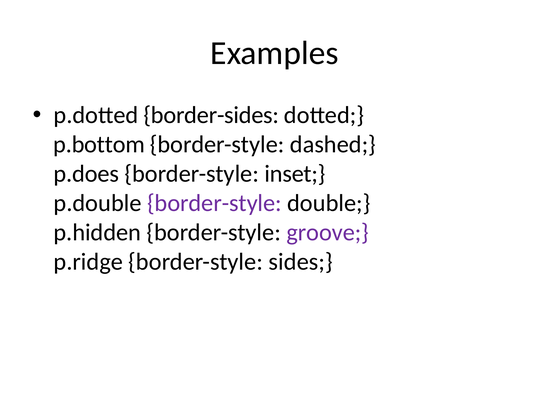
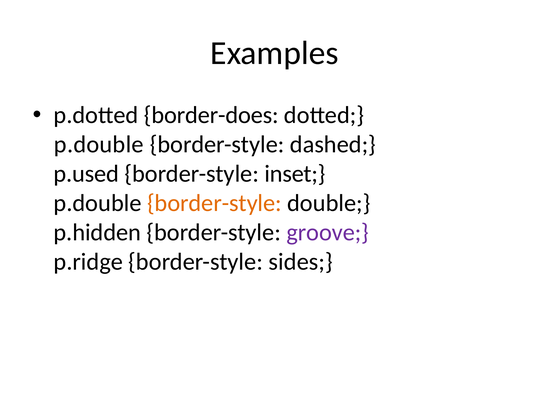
border-sides: border-sides -> border-does (211, 115)
p.bottom: p.bottom -> p.double (99, 144)
p.does: p.does -> p.used (86, 174)
border-style colour: purple -> orange (214, 203)
